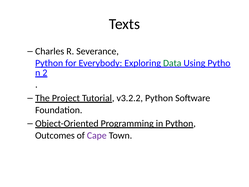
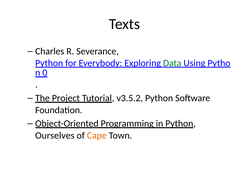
2: 2 -> 0 (45, 73)
v3.2.2: v3.2.2 -> v3.5.2 (130, 98)
Outcomes: Outcomes -> Ourselves (55, 135)
Cape colour: purple -> orange (97, 135)
